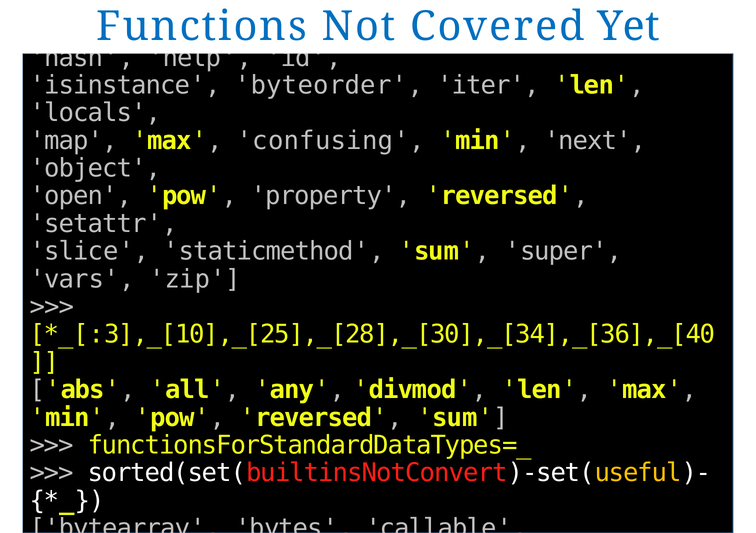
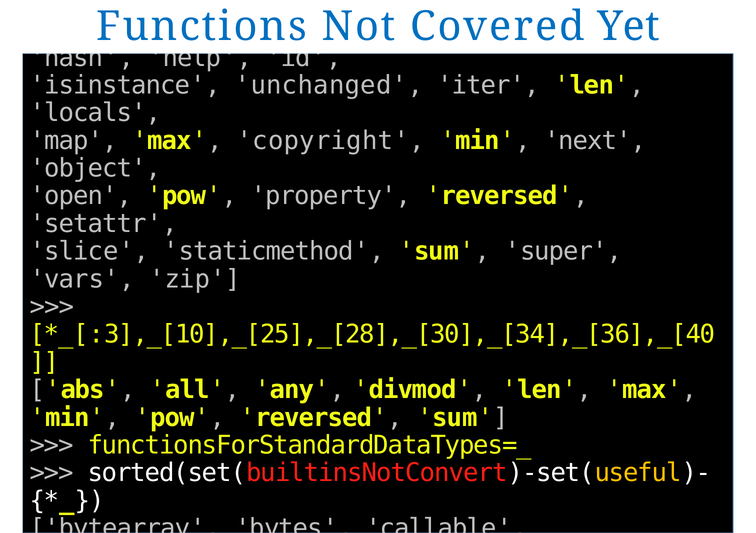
byteorder: byteorder -> unchanged (329, 85)
confusing: confusing -> copyright (331, 141)
